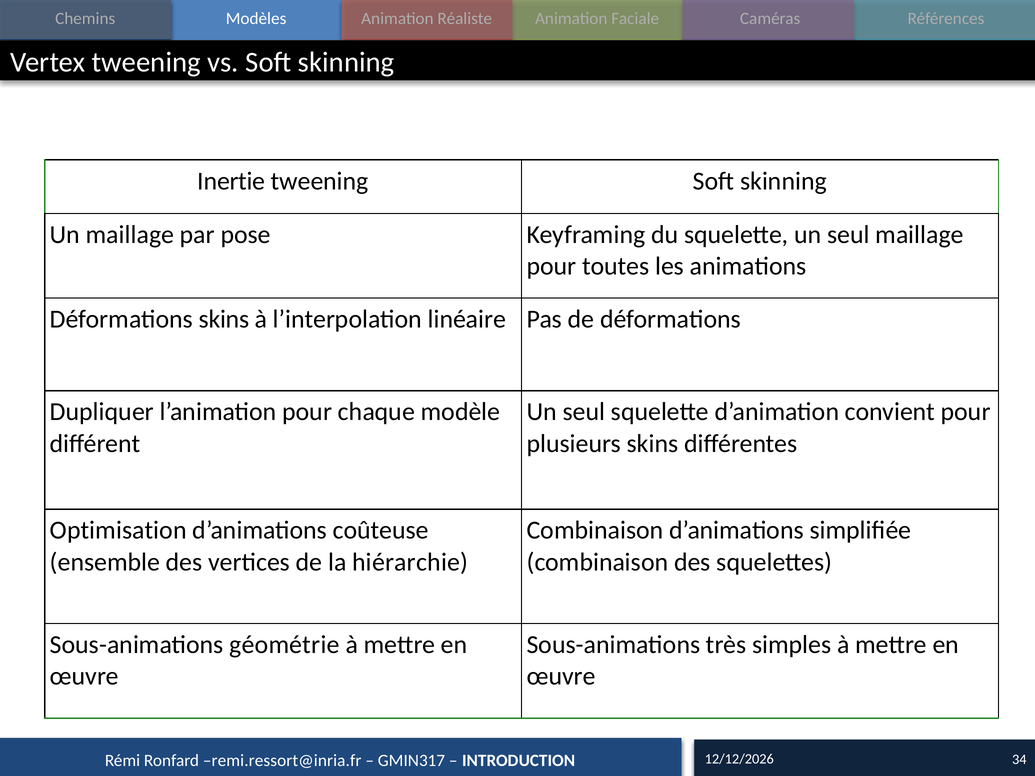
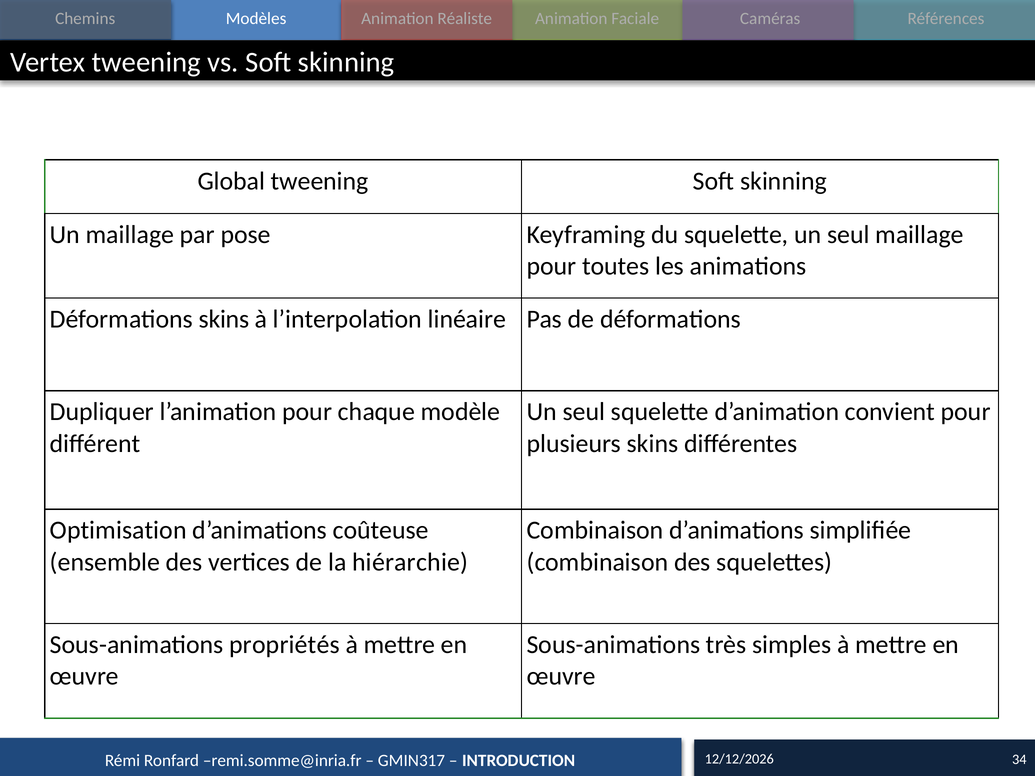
Inertie: Inertie -> Global (231, 181)
géométrie: géométrie -> propriétés (284, 645)
remi.ressort@inria.fr: remi.ressort@inria.fr -> remi.somme@inria.fr (282, 761)
